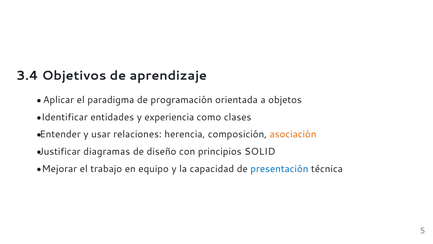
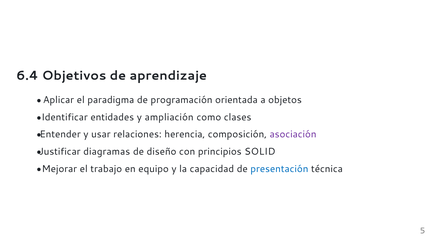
3.4: 3.4 -> 6.4 (27, 76)
experiencia: experiencia -> ampliación (169, 117)
asociación colour: orange -> purple (293, 134)
